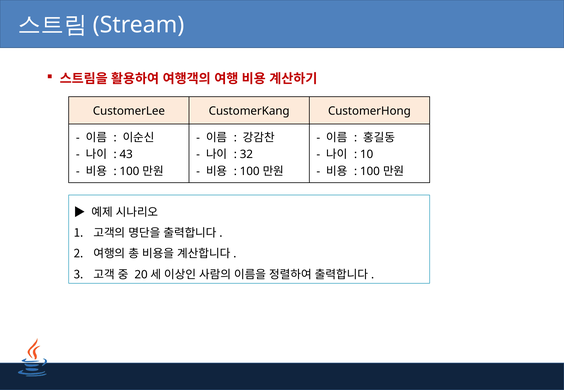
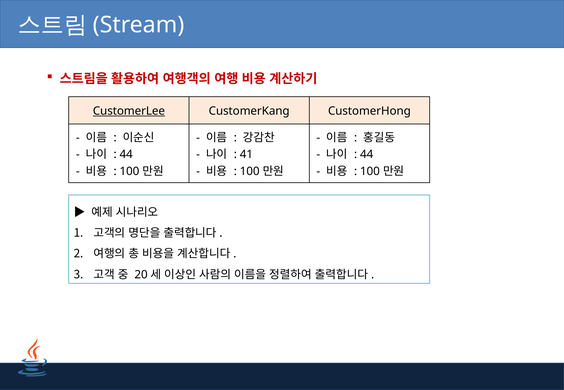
CustomerLee underline: none -> present (129, 111)
43: 43 -> 44 (126, 155)
32: 32 -> 41 (246, 155)
10: 10 -> 44 (367, 155)
